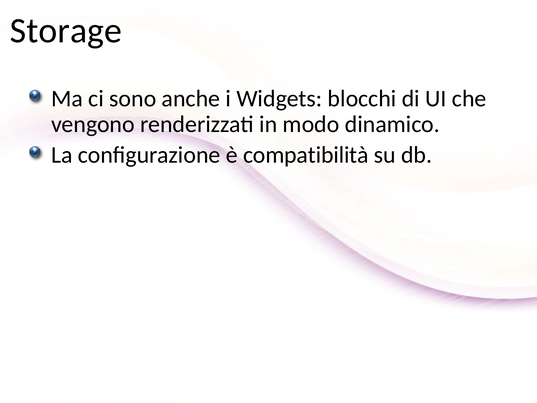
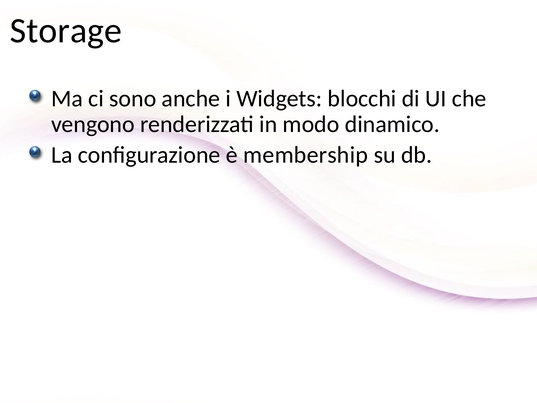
compatibilità: compatibilità -> membership (306, 155)
